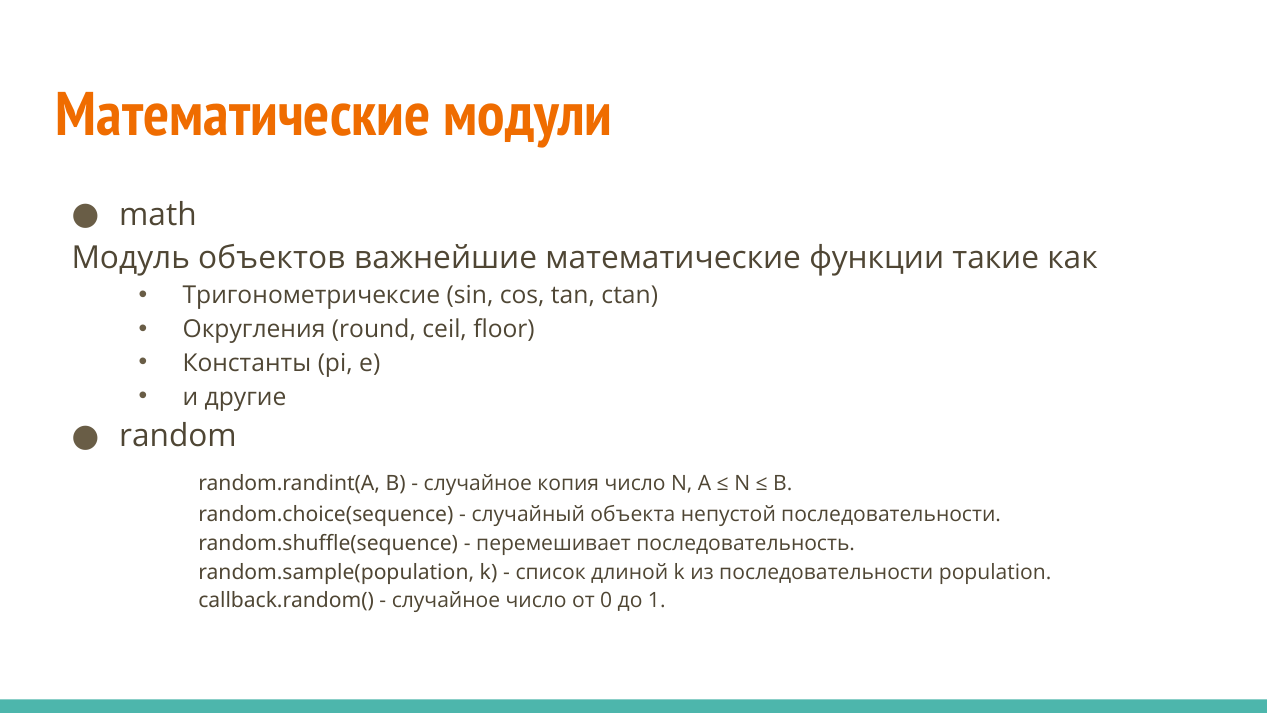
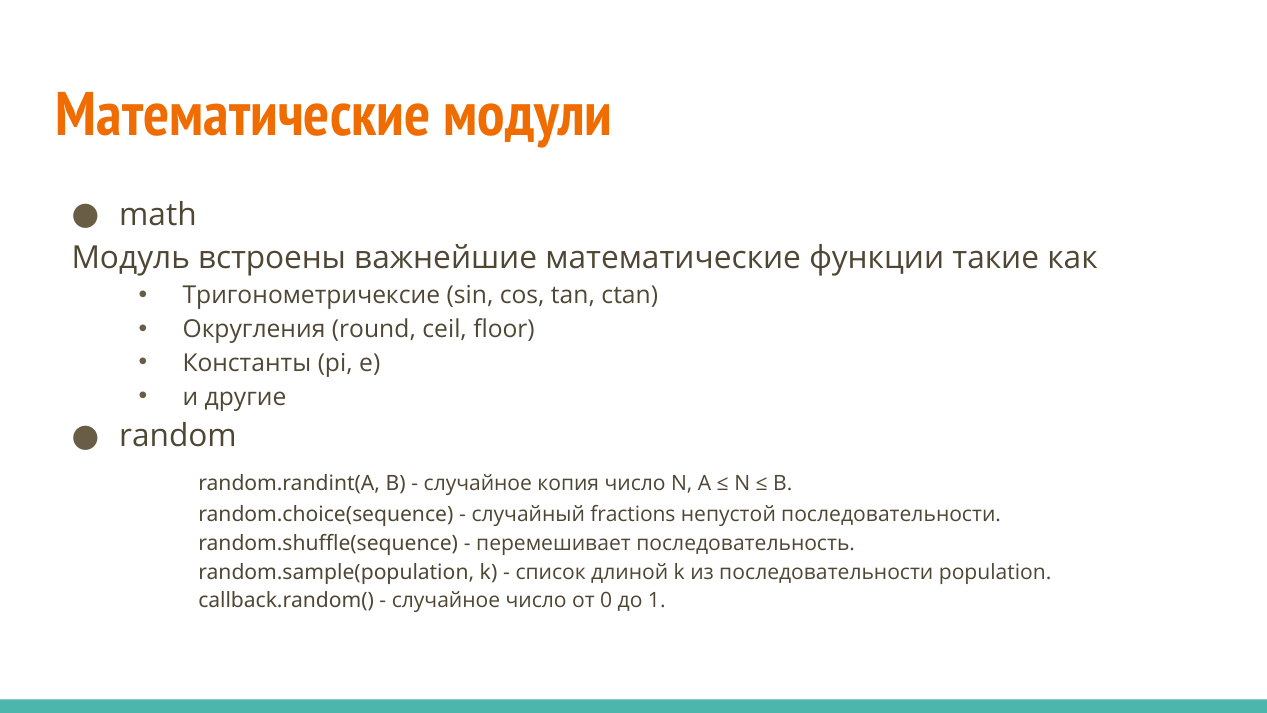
объектов: объектов -> встроены (272, 258)
объекта: объекта -> fractions (633, 514)
